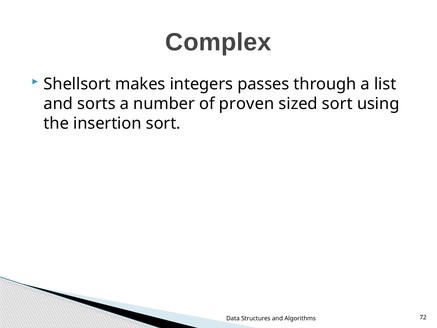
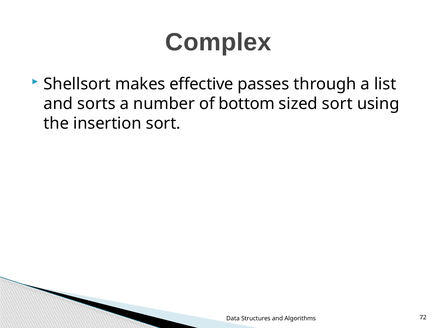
integers: integers -> effective (202, 84)
proven: proven -> bottom (247, 104)
